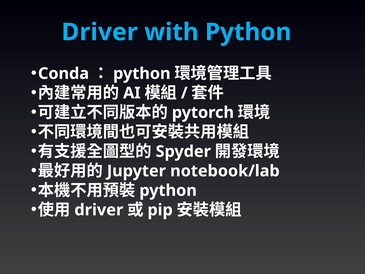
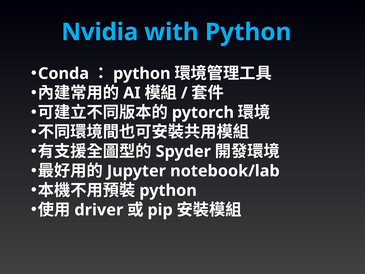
Driver: Driver -> Nvidia (100, 32)
